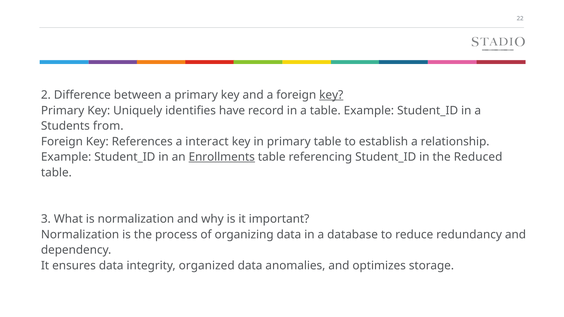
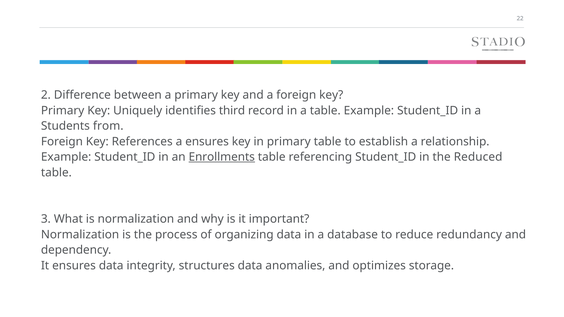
key underline: present -> none (331, 95)
have: have -> third (232, 111)
a interact: interact -> ensures (207, 142)
organized: organized -> structures (207, 266)
